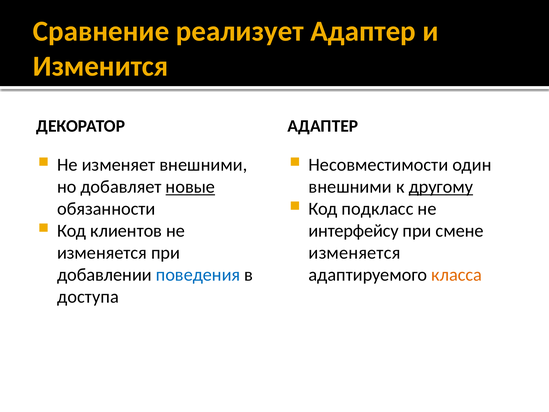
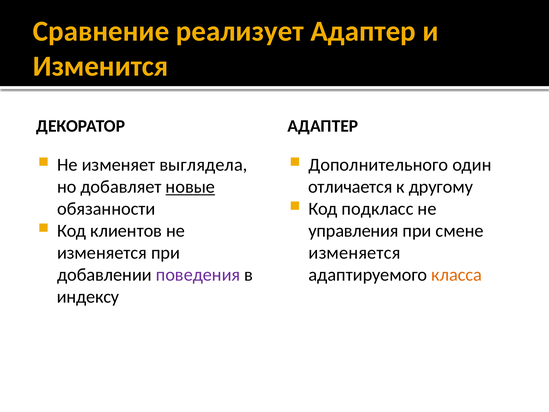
изменяет внешними: внешними -> выглядела (203, 165)
Несовместимости: Несовместимости -> Дополнительного (378, 165)
внешними: внешними -> отличается (350, 187)
другому underline: present -> none (441, 187)
интерфейсу: интерфейсу -> управления (354, 231)
поведения colour: blue -> purple (198, 275)
доступа: доступа -> индексу (88, 297)
